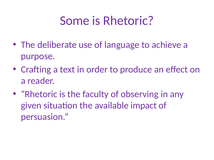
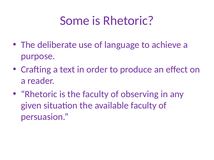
available impact: impact -> faculty (144, 106)
